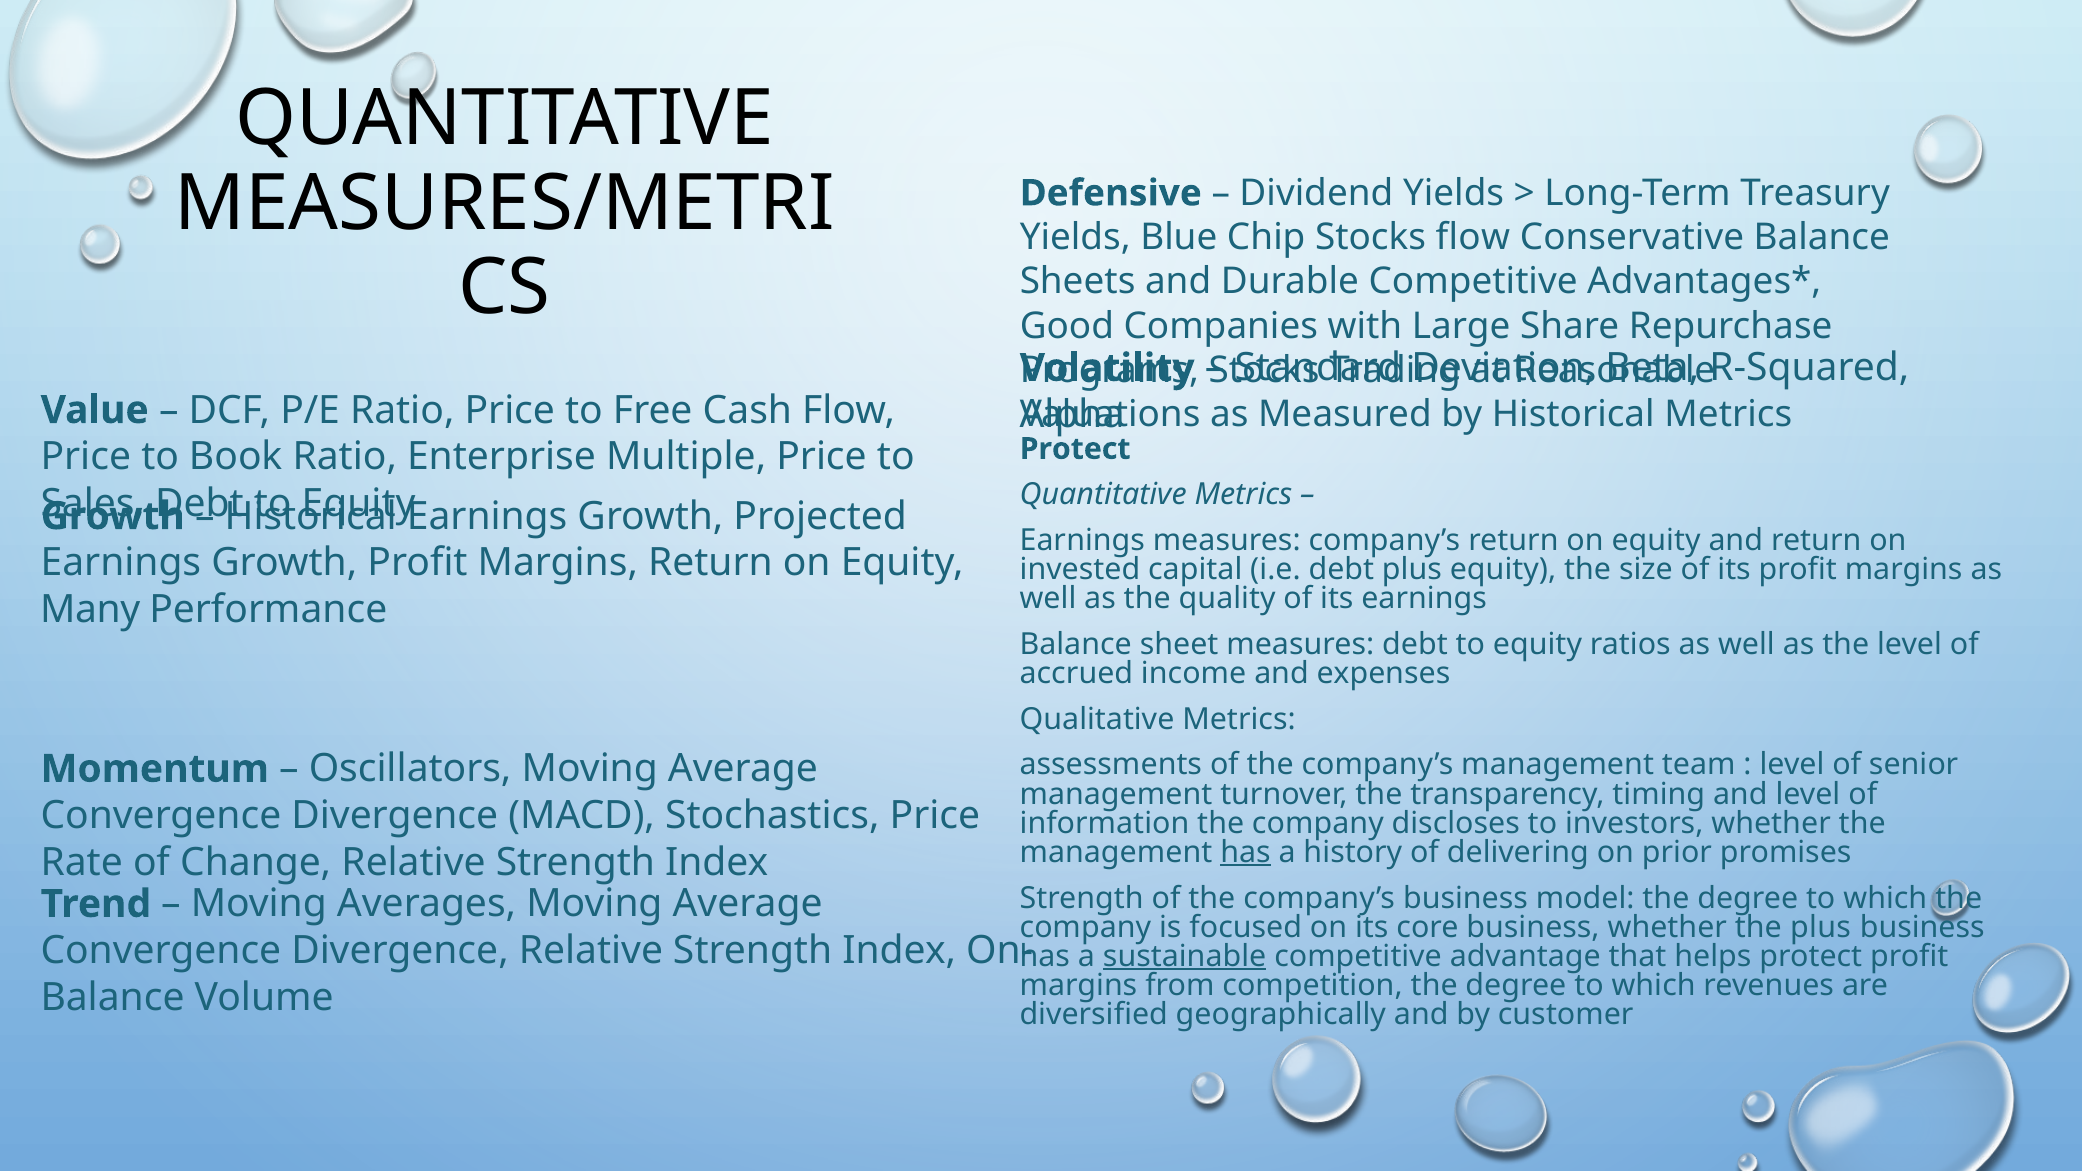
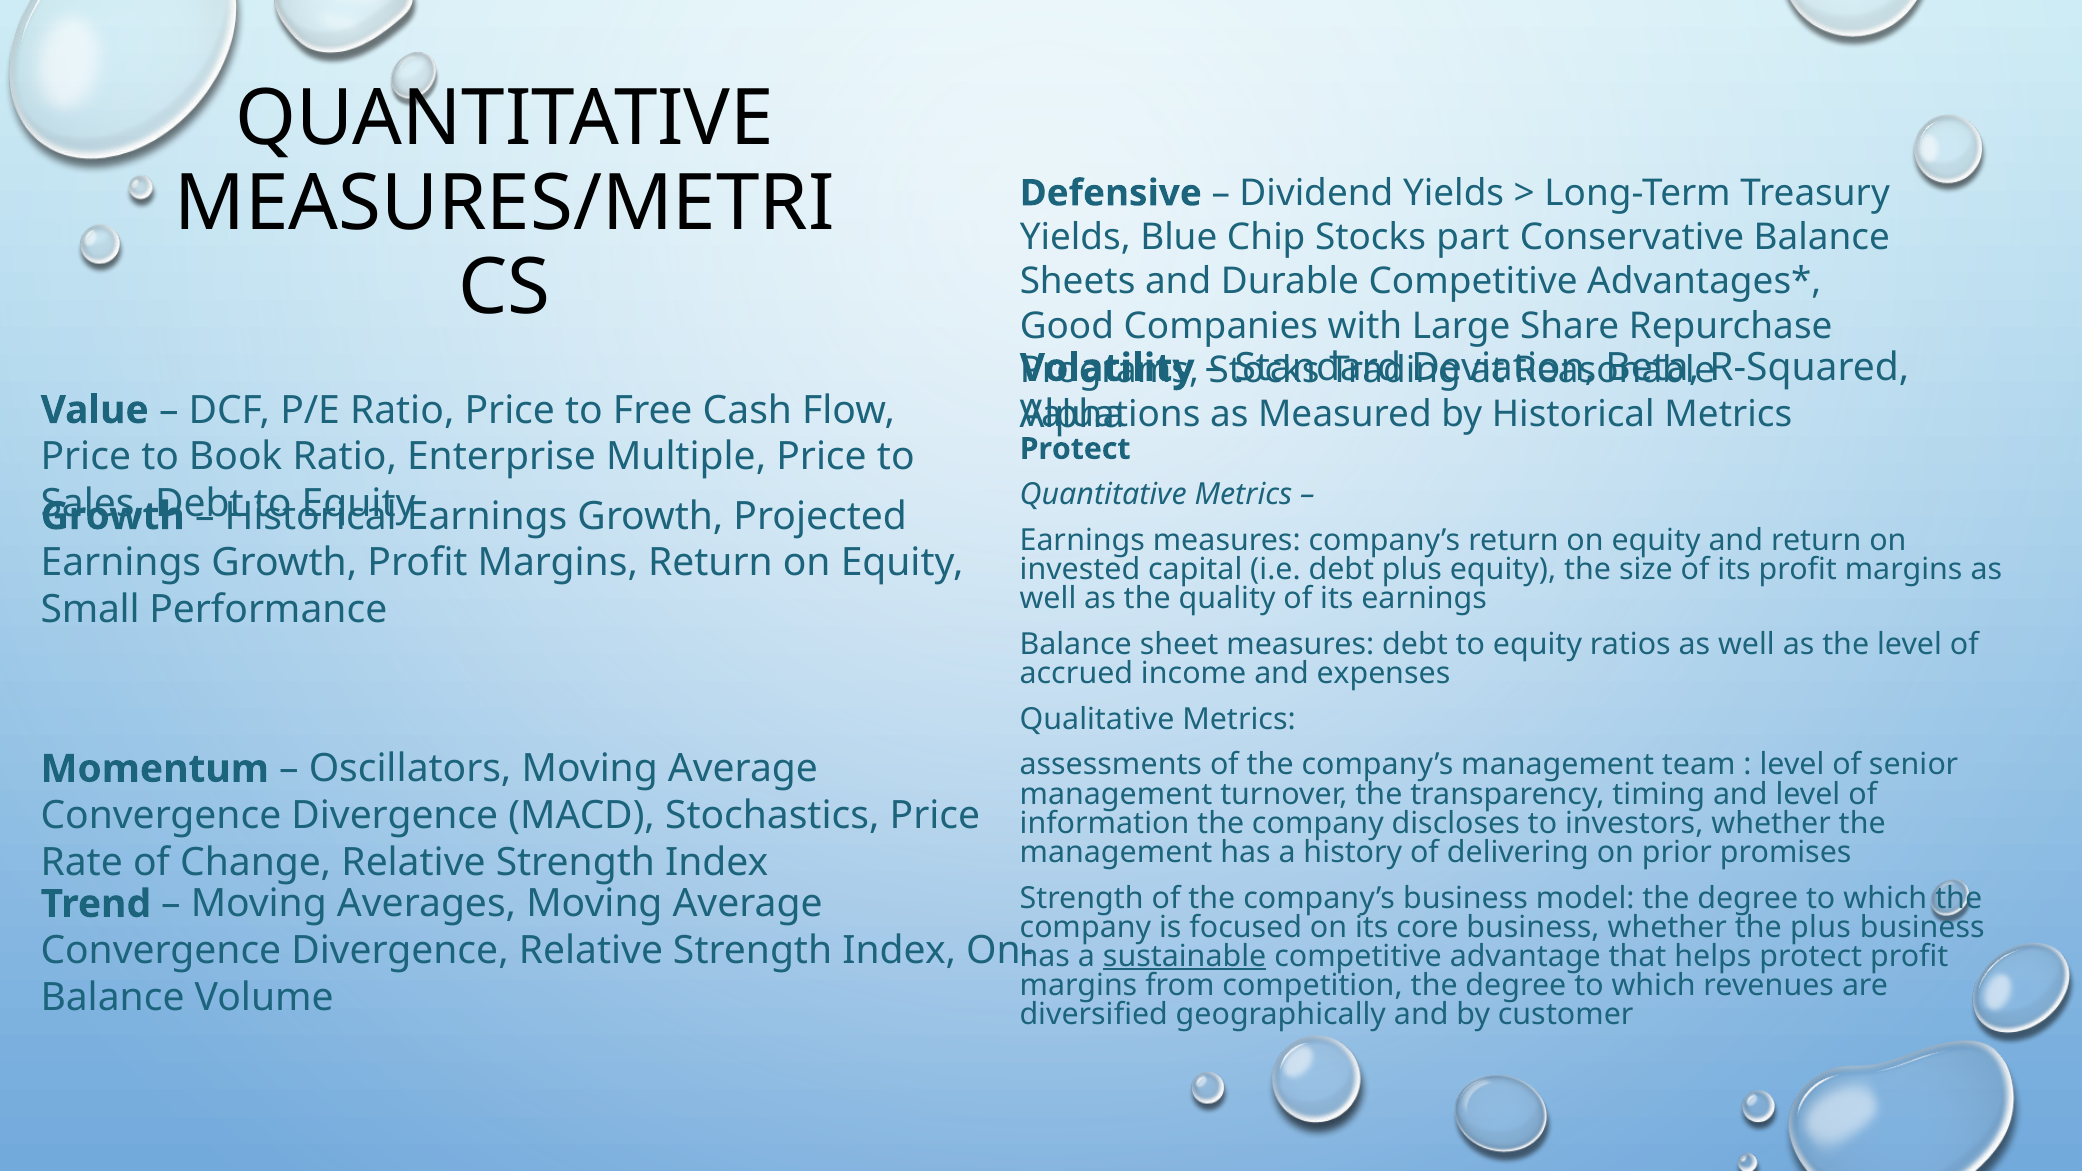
Stocks flow: flow -> part (1473, 237)
Many: Many -> Small (90, 610)
has underline: present -> none (1245, 852)
